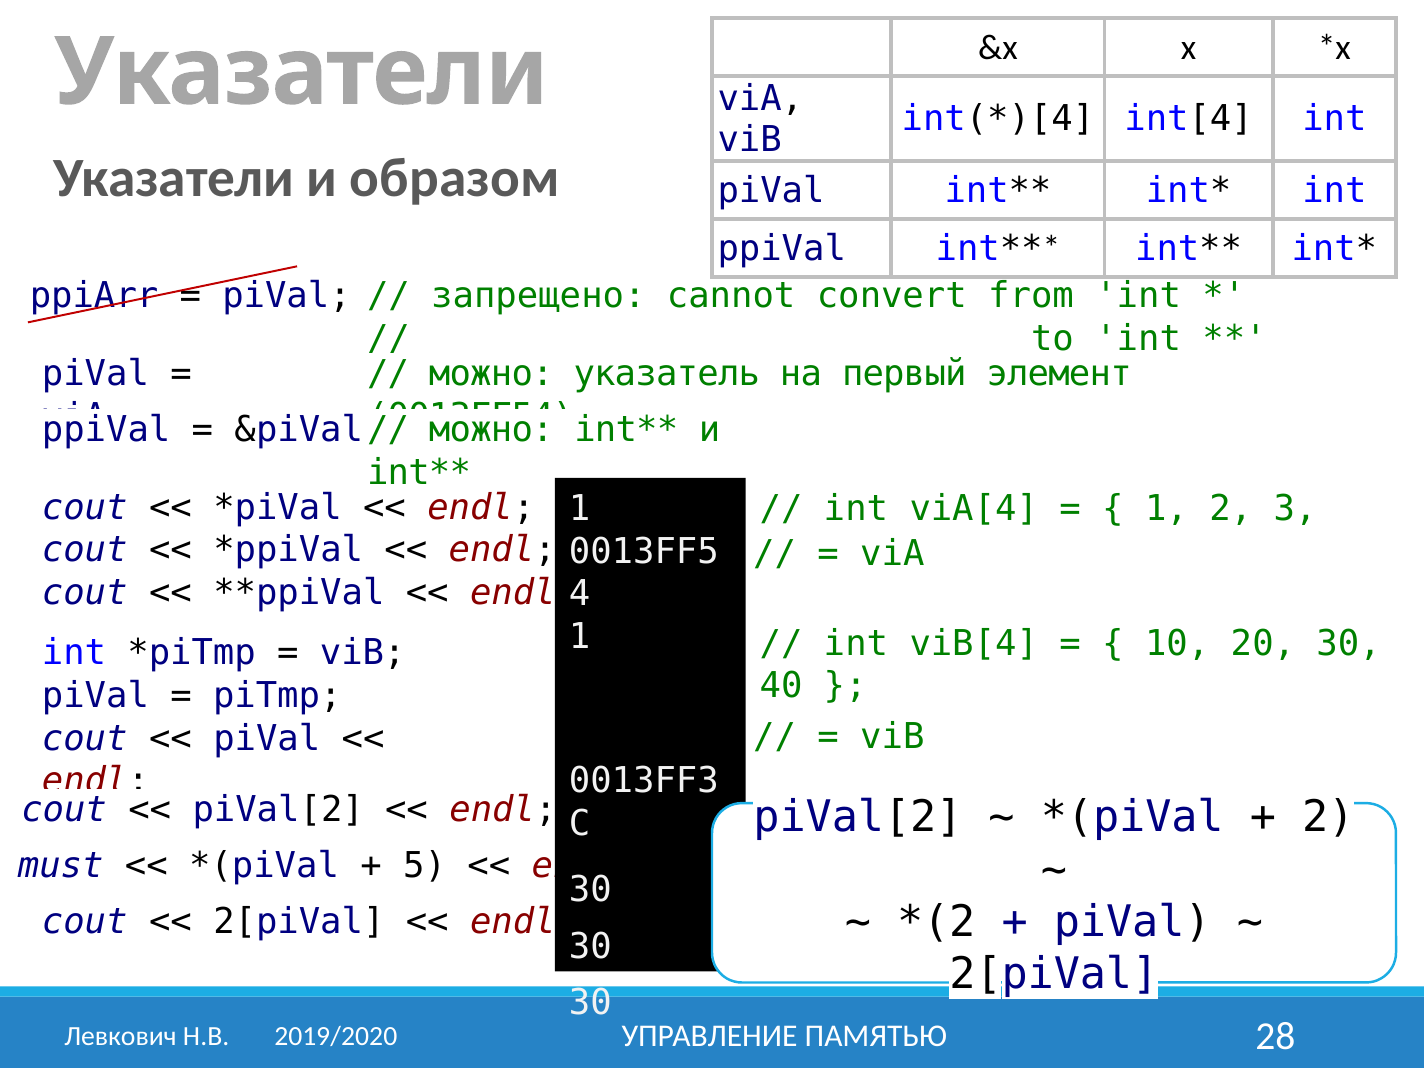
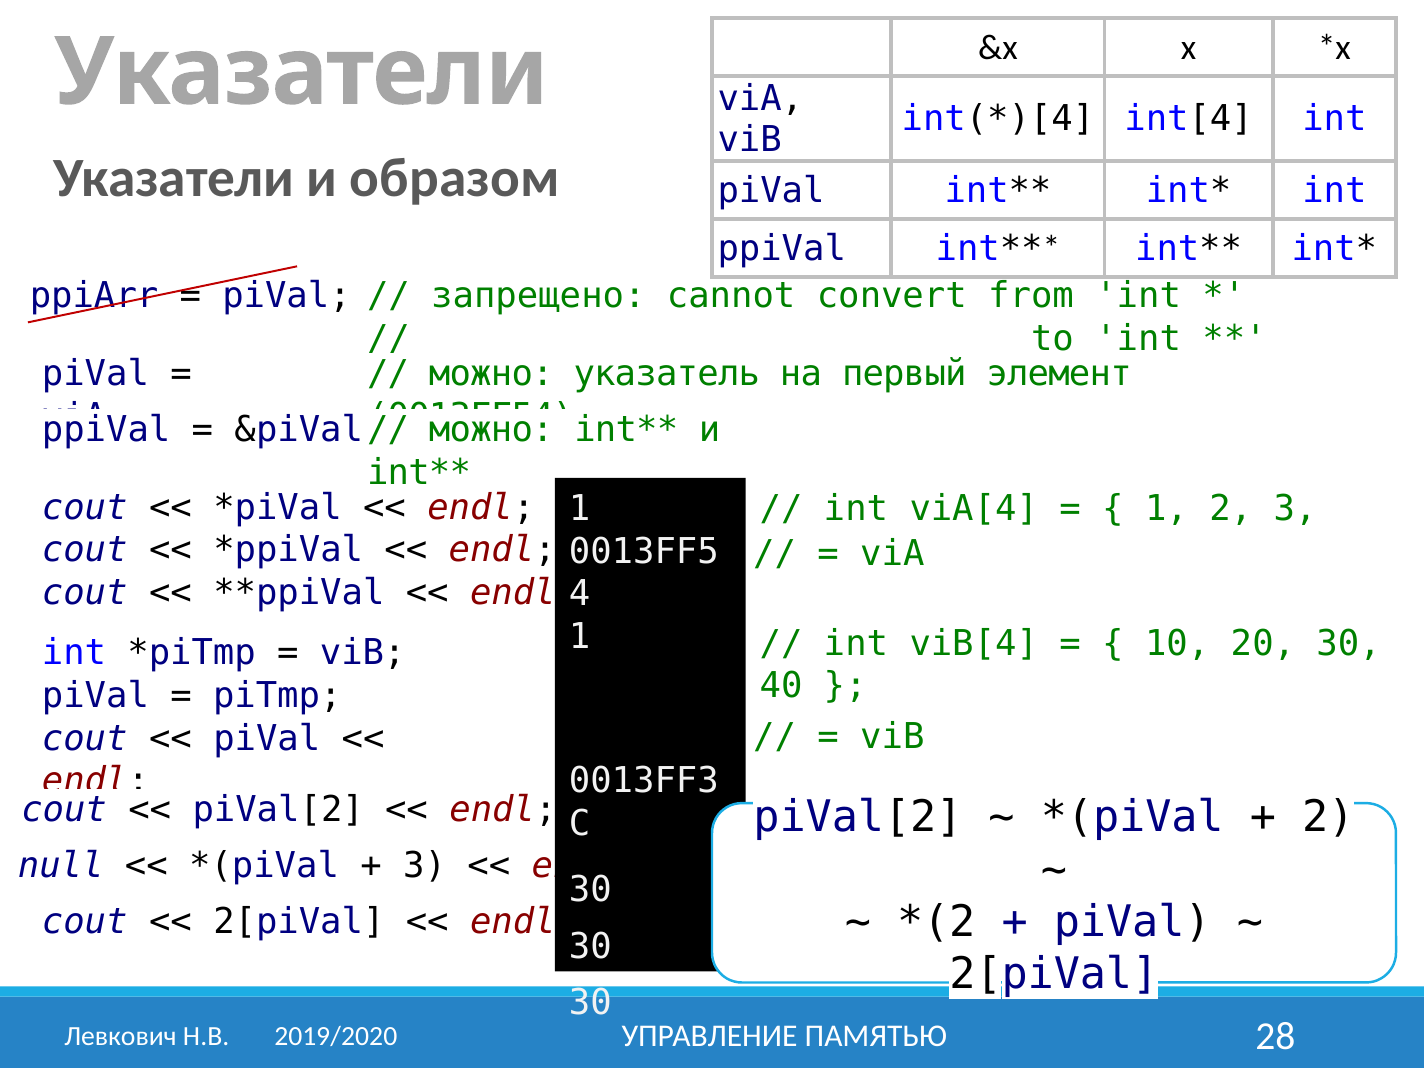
must: must -> null (61, 866)
5: 5 -> 3 (425, 866)
